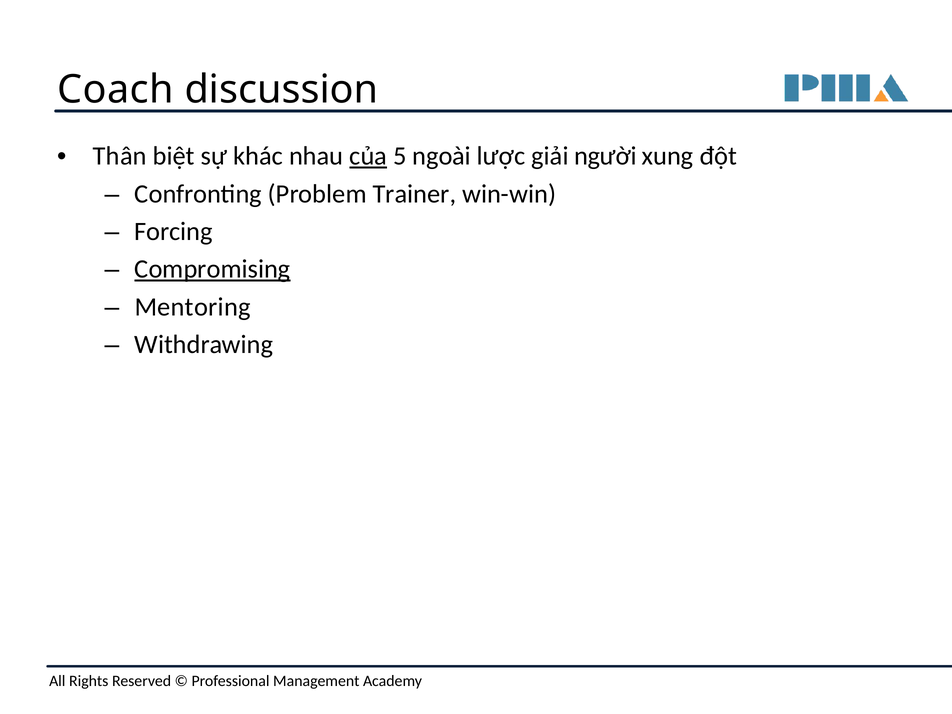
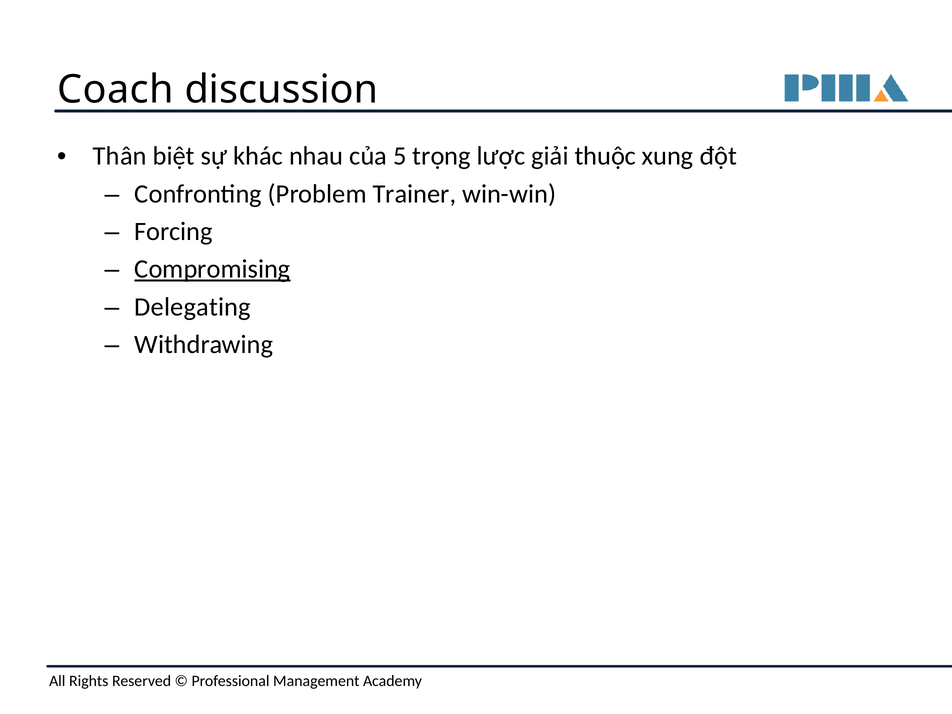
của underline: present -> none (368, 156)
ngoài: ngoài -> trọng (442, 156)
người: người -> thuộc (605, 156)
Mentoring: Mentoring -> Delegating (193, 307)
